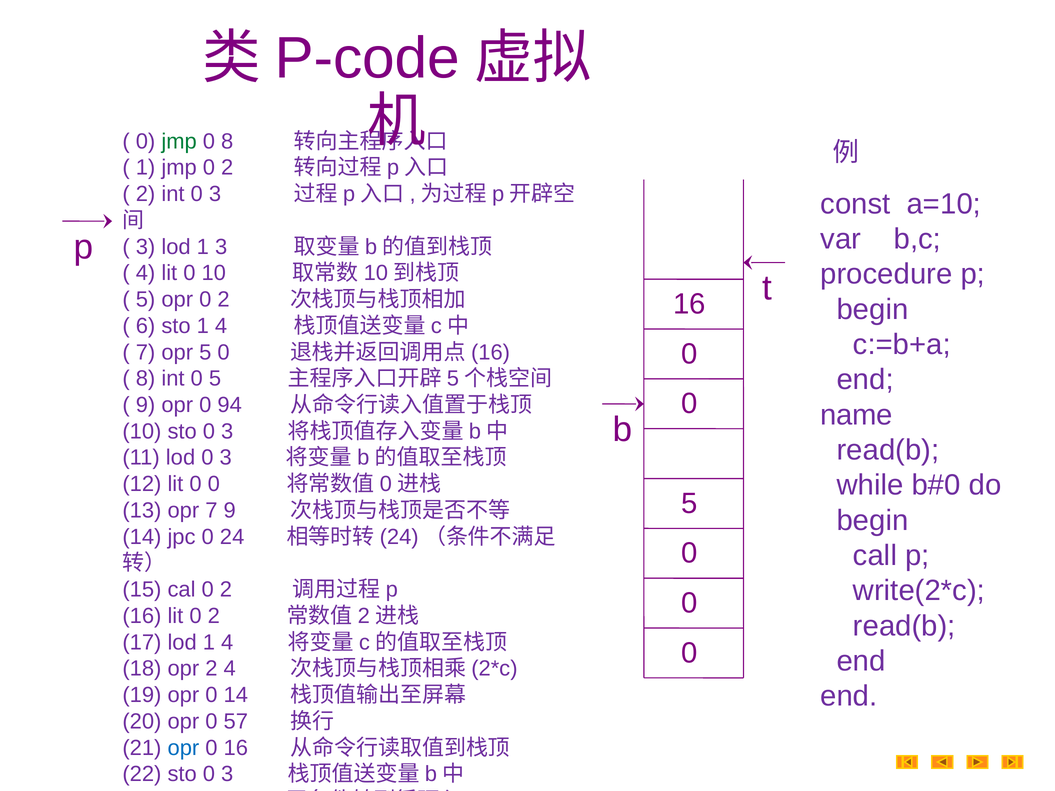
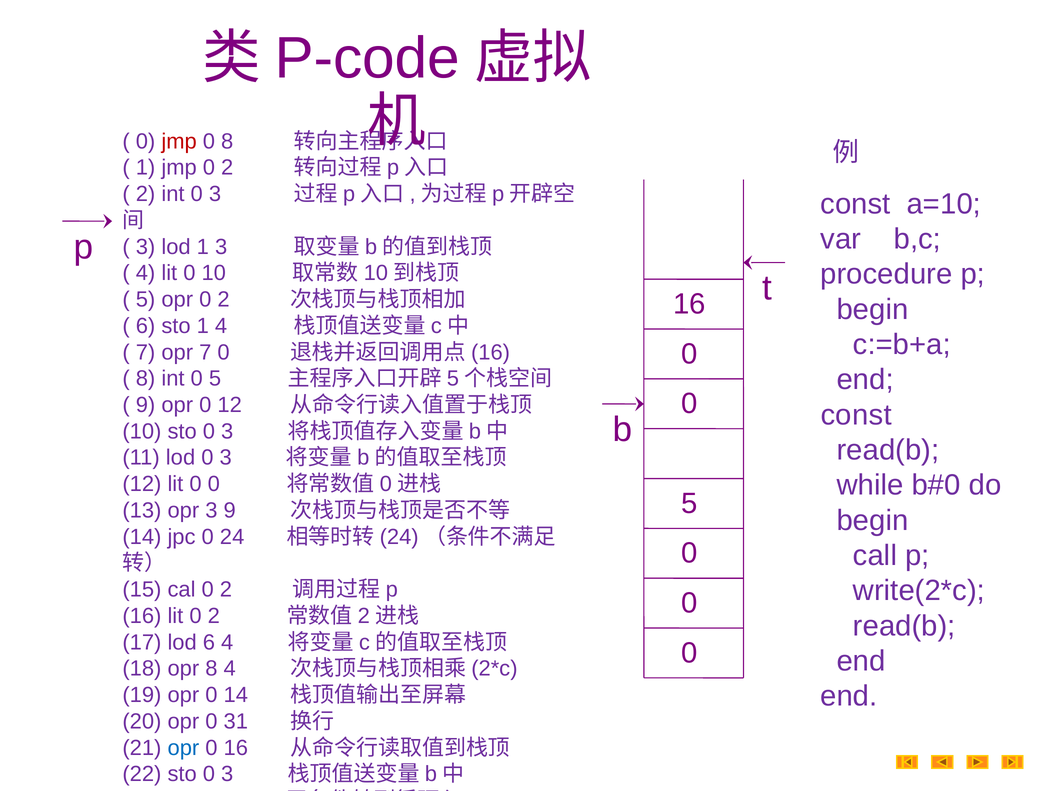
jmp colour: green -> red (179, 141)
opr 5: 5 -> 7 (205, 352)
0 94: 94 -> 12 (230, 405)
name: name -> const (856, 415)
opr 7: 7 -> 3 (211, 511)
17 lod 1: 1 -> 6 (209, 642)
opr 2: 2 -> 8 (211, 669)
57: 57 -> 31 (236, 722)
